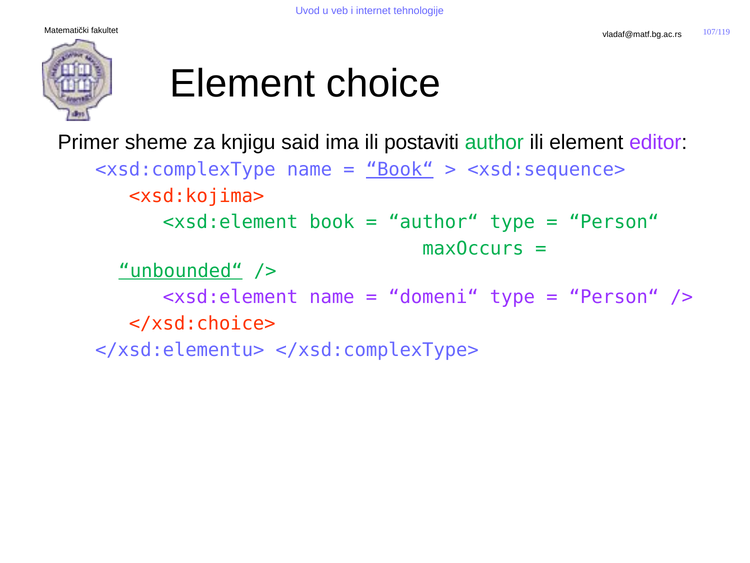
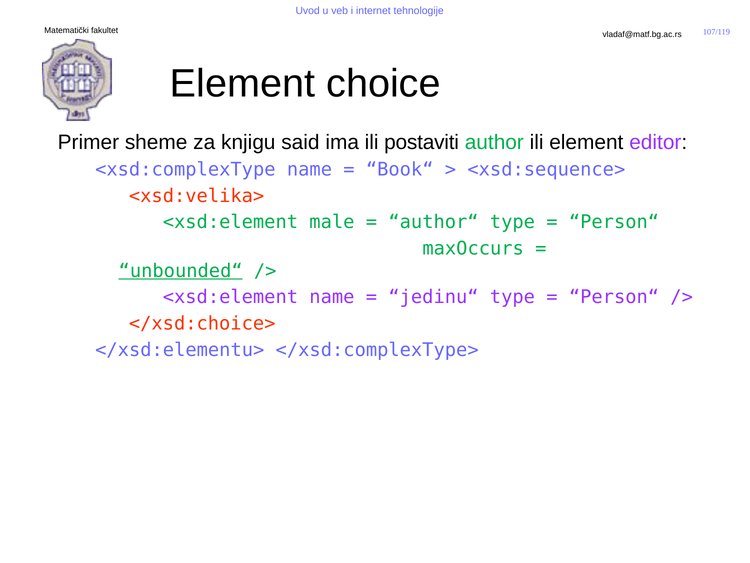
Book“ underline: present -> none (400, 170)
<xsd:kojima>: <xsd:kojima> -> <xsd:velika> (197, 196)
book: book -> male (332, 222)
domeni“: domeni“ -> jedinu“ (434, 297)
